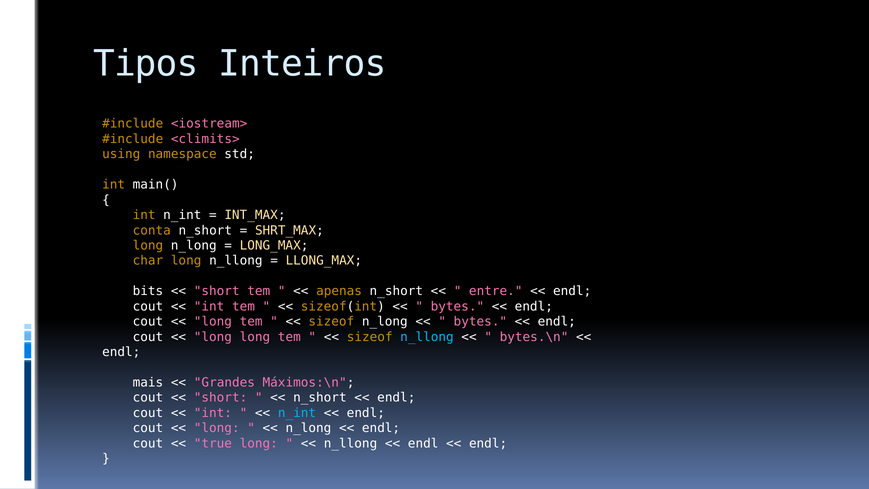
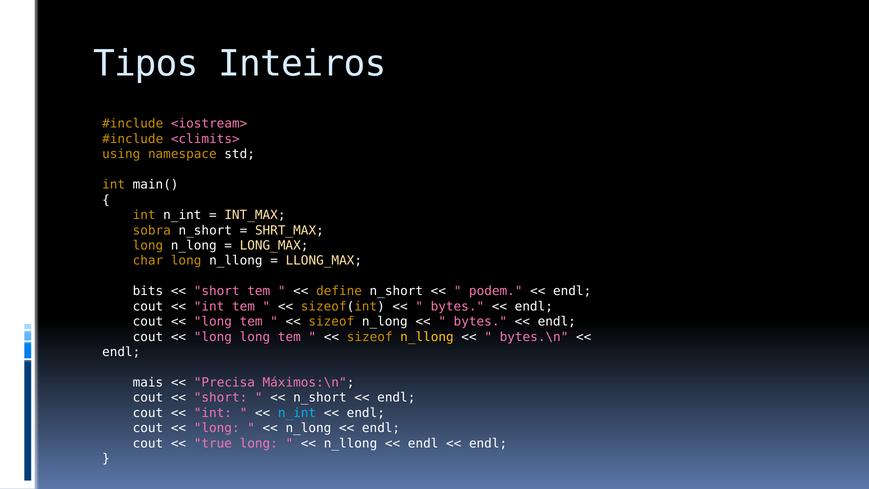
conta: conta -> sobra (152, 230)
apenas: apenas -> define (339, 291)
entre: entre -> podem (496, 291)
n_llong colour: light blue -> yellow (427, 337)
Grandes: Grandes -> Precisa (224, 382)
